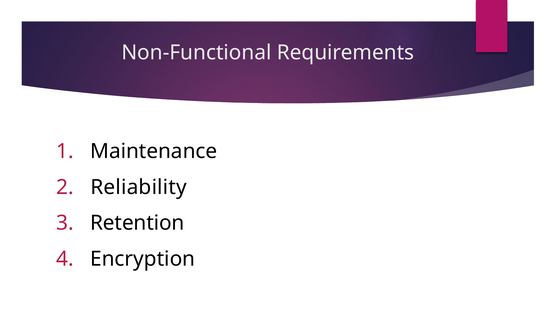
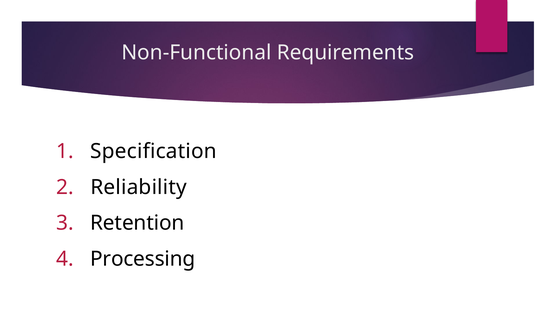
Maintenance: Maintenance -> Specification (154, 151)
Encryption: Encryption -> Processing (143, 259)
